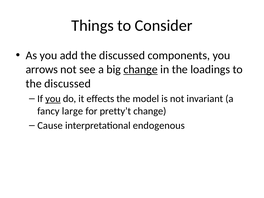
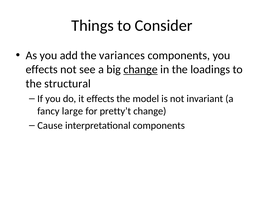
add the discussed: discussed -> variances (122, 55)
arrows: arrows -> effects (42, 69)
discussed: discussed -> structural (68, 84)
you underline: present -> none (53, 99)
interpretational endogenous: endogenous -> components (159, 125)
